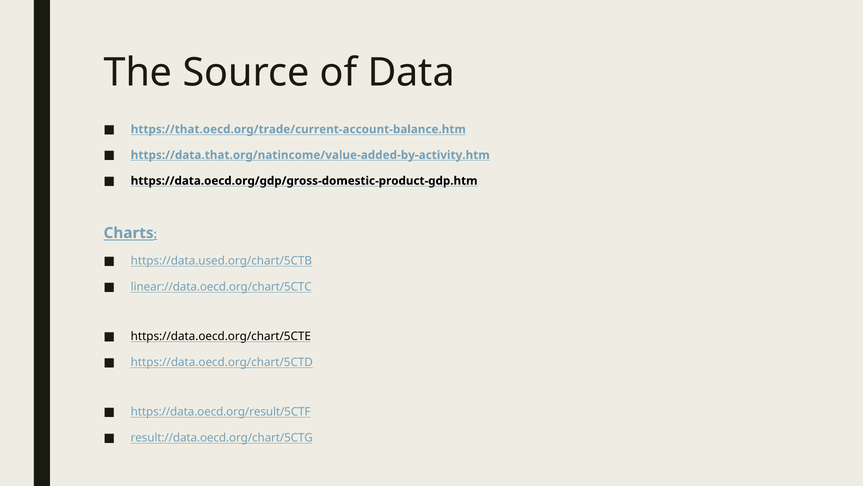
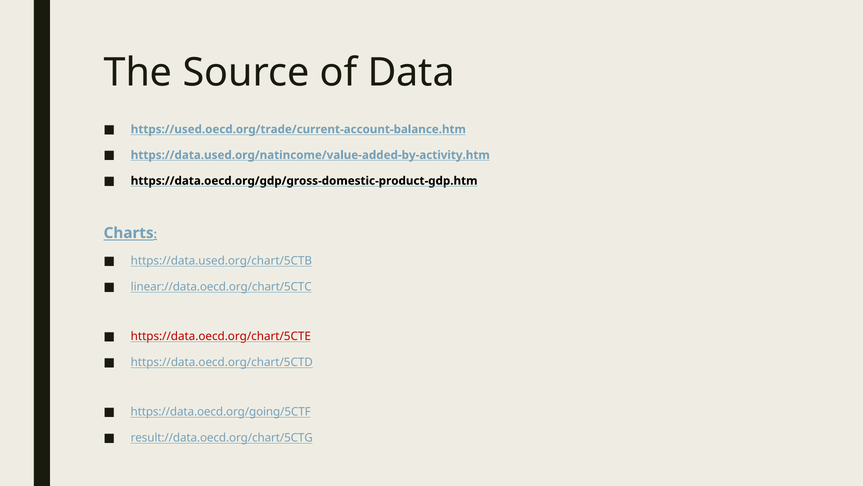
https://that.oecd.org/trade/current-account-balance.htm: https://that.oecd.org/trade/current-account-balance.htm -> https://used.oecd.org/trade/current-account-balance.htm (298, 129)
https://data.that.org/natincome/value-added-by-activity.htm: https://data.that.org/natincome/value-added-by-activity.htm -> https://data.used.org/natincome/value-added-by-activity.htm (310, 155)
https://data.oecd.org/chart/5CTE colour: black -> red (221, 336)
https://data.oecd.org/result/5CTF: https://data.oecd.org/result/5CTF -> https://data.oecd.org/going/5CTF (221, 412)
